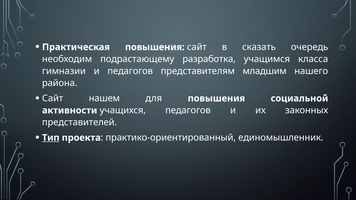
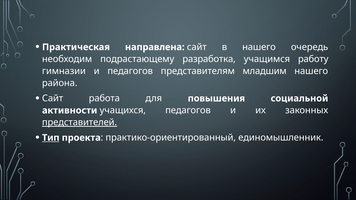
Практическая повышения: повышения -> направлена (155, 47)
в сказать: сказать -> нашего (259, 47)
класса: класса -> работу (313, 59)
нашем: нашем -> работа (104, 99)
представителей underline: none -> present (80, 123)
